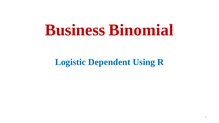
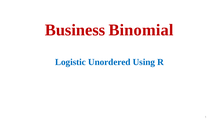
Dependent: Dependent -> Unordered (109, 62)
